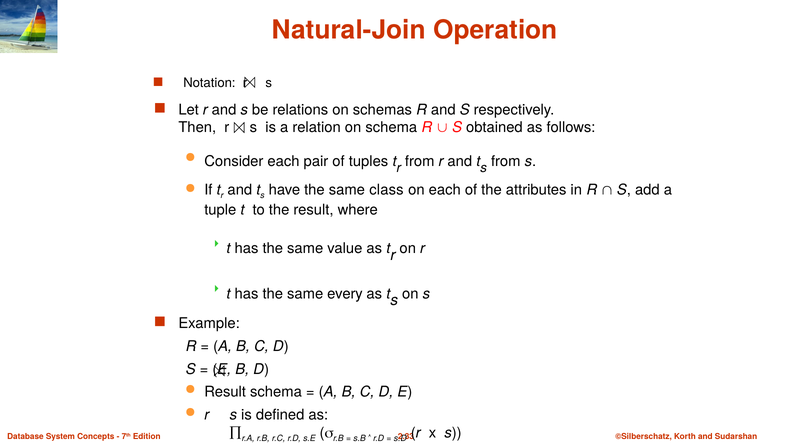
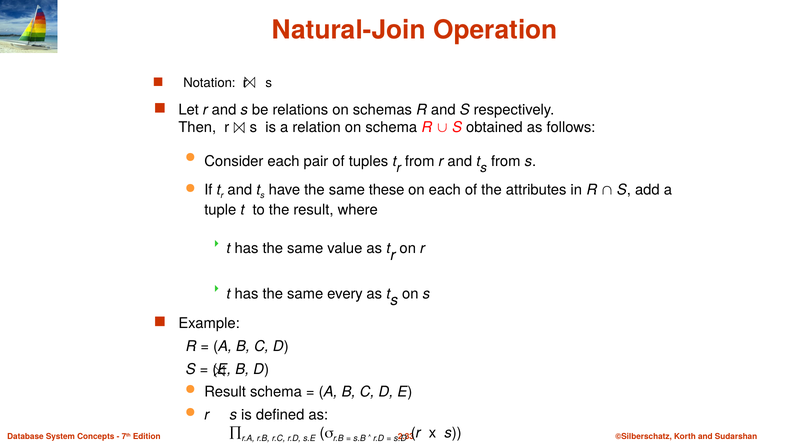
class: class -> these (387, 190)
